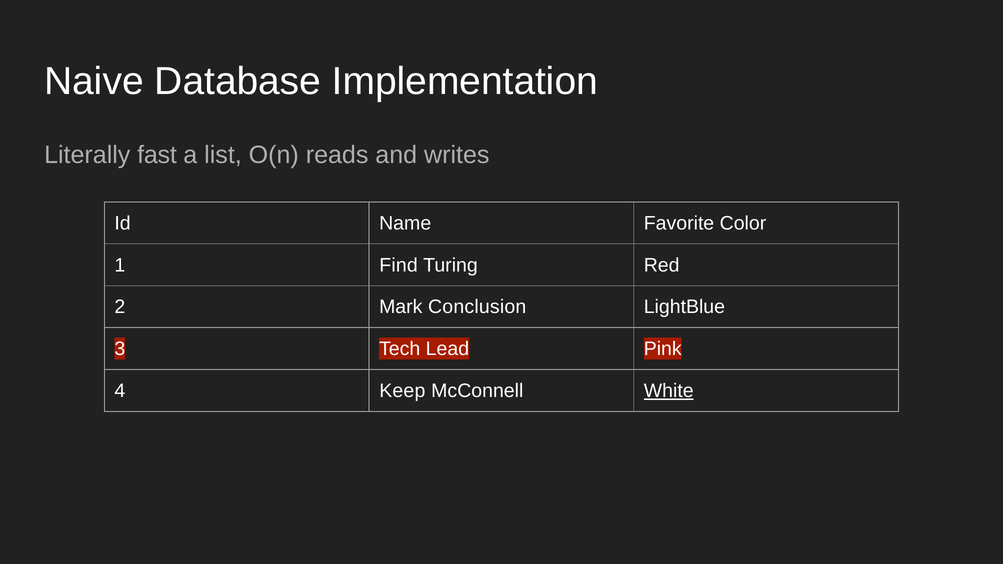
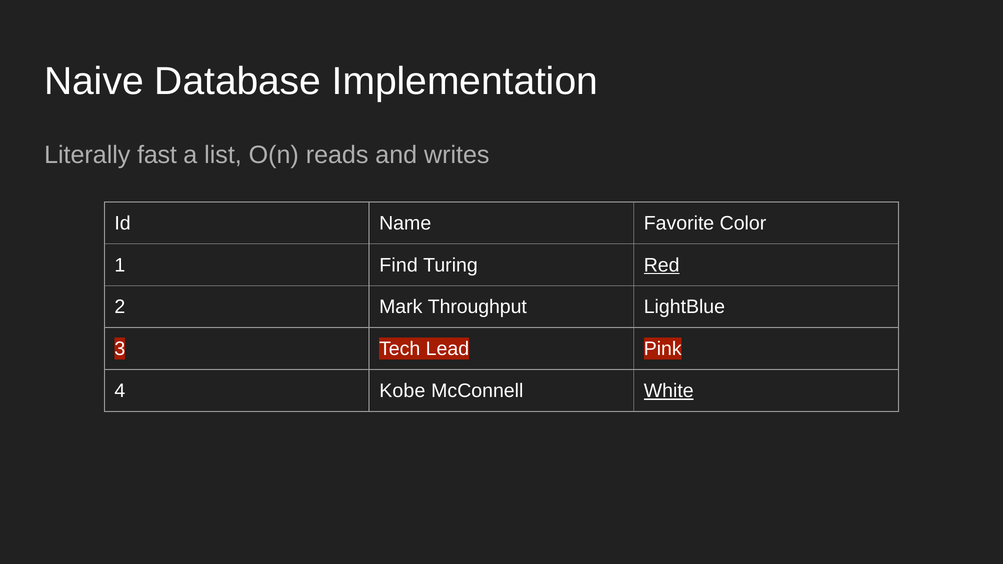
Red underline: none -> present (662, 265)
Conclusion: Conclusion -> Throughput (477, 307)
Keep: Keep -> Kobe (402, 391)
